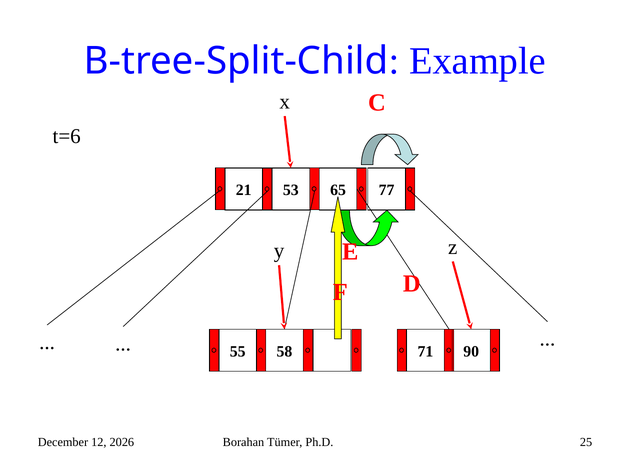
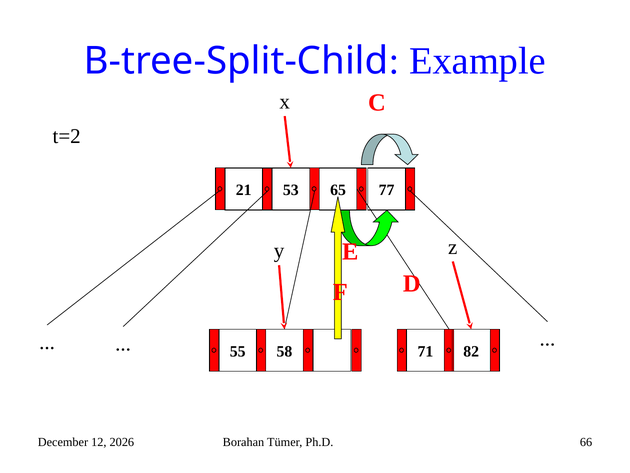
t=6: t=6 -> t=2 (67, 136)
90: 90 -> 82 (471, 351)
25: 25 -> 66 (586, 442)
